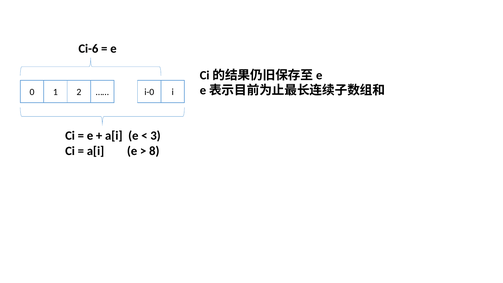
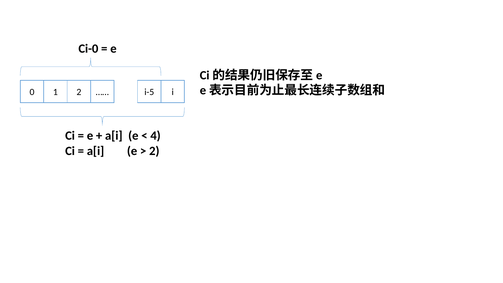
Ci-6: Ci-6 -> Ci-0 (88, 49)
i-0: i-0 -> i-5 (149, 92)
3: 3 -> 4 (155, 136)
8: 8 -> 2 (154, 151)
